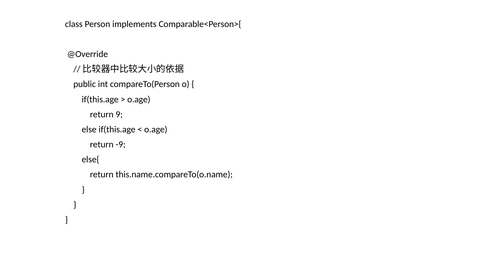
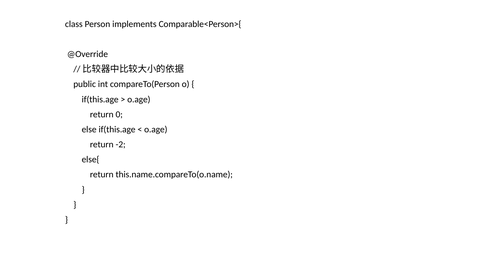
9: 9 -> 0 (119, 114)
-9: -9 -> -2 (121, 145)
